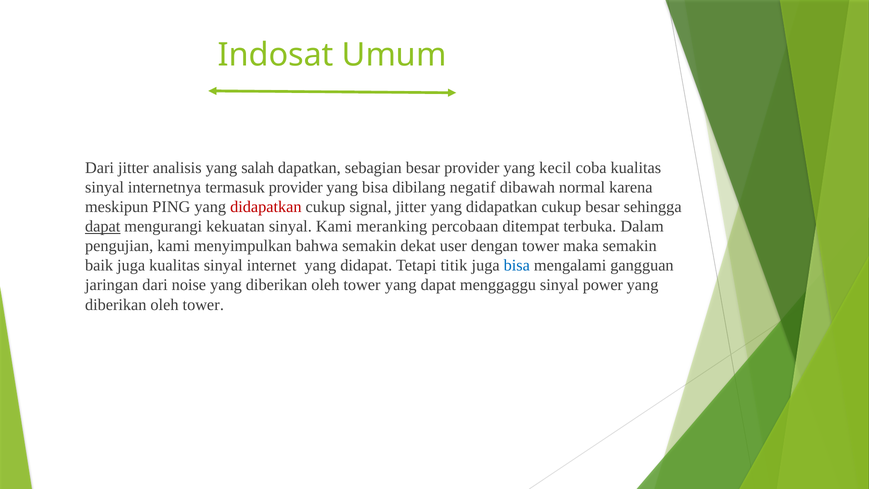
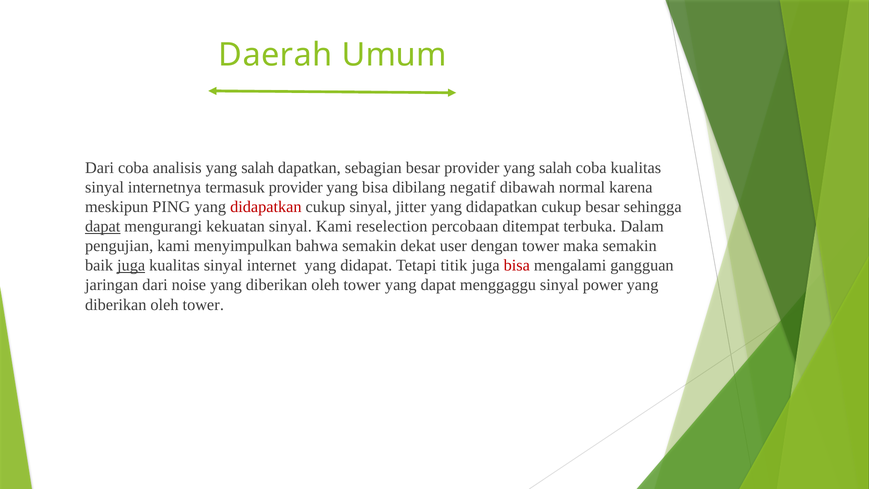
Indosat: Indosat -> Daerah (275, 55)
Dari jitter: jitter -> coba (133, 168)
provider yang kecil: kecil -> salah (555, 168)
cukup signal: signal -> sinyal (371, 207)
meranking: meranking -> reselection (392, 226)
juga underline: none -> present (131, 265)
bisa colour: blue -> red (517, 265)
